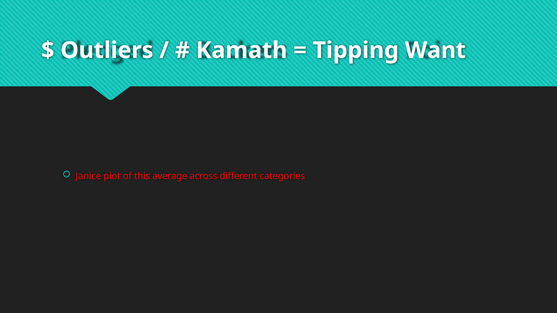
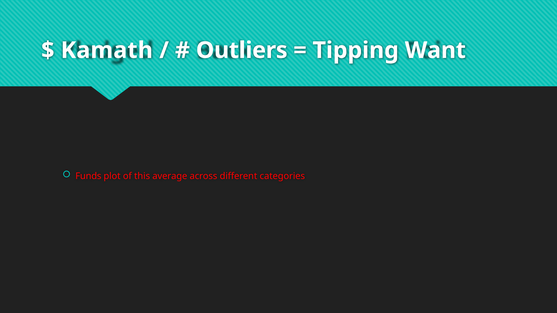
Outliers: Outliers -> Kamath (107, 50)
Kamath: Kamath -> Outliers (242, 50)
Janice: Janice -> Funds (88, 176)
